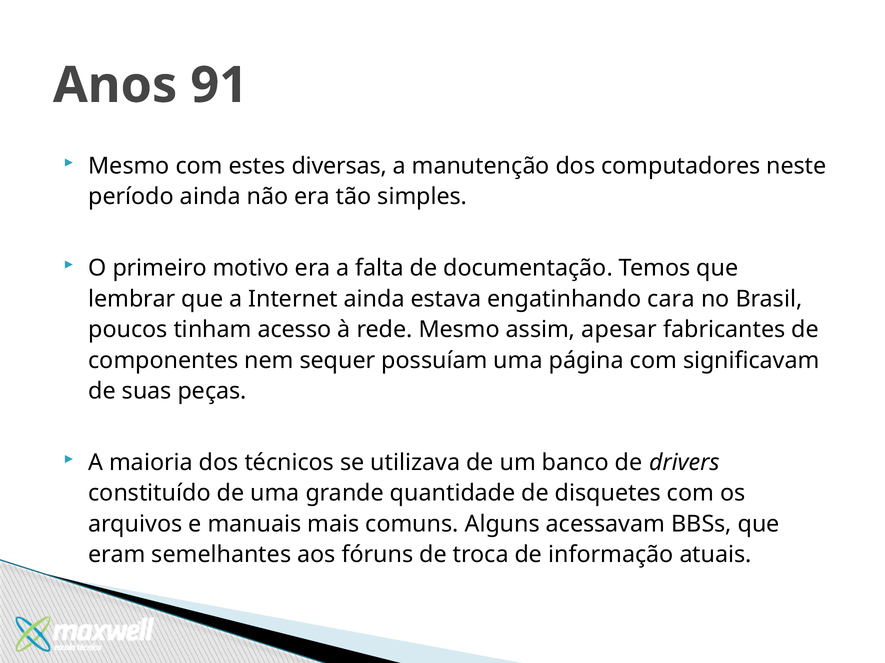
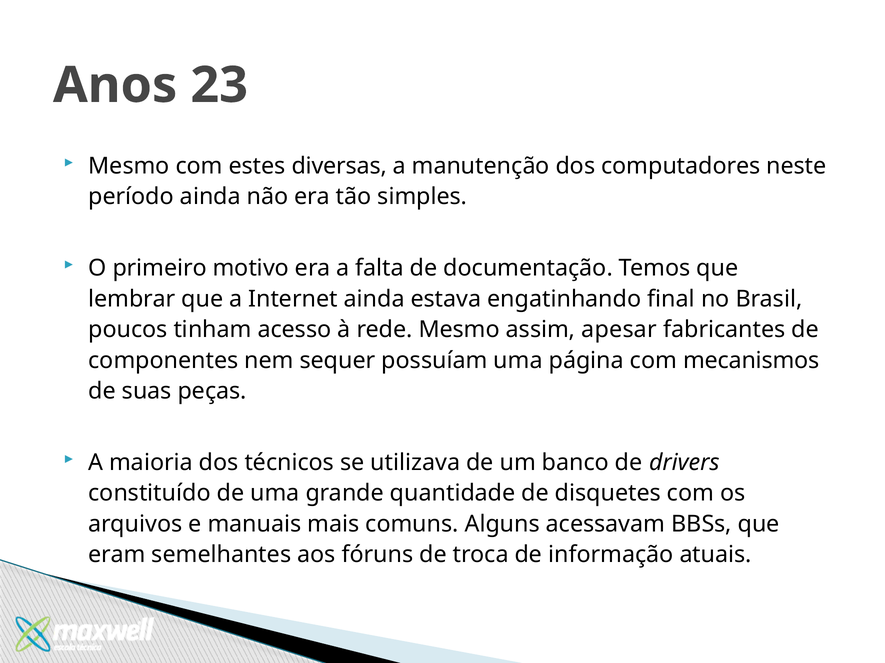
91: 91 -> 23 (219, 85)
cara: cara -> final (671, 299)
significavam: significavam -> mecanismos (751, 361)
